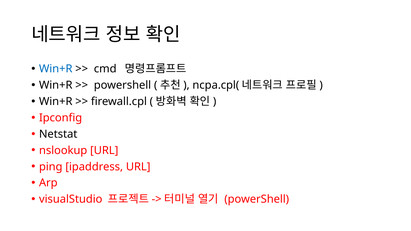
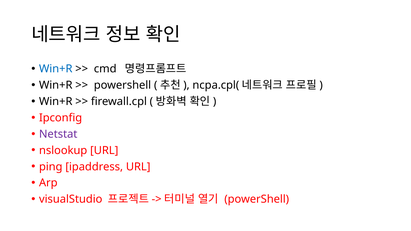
Netstat colour: black -> purple (58, 134)
